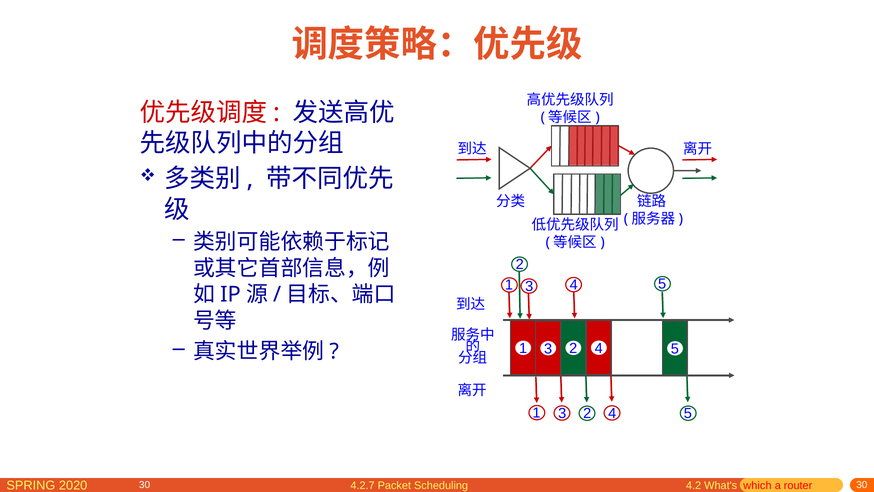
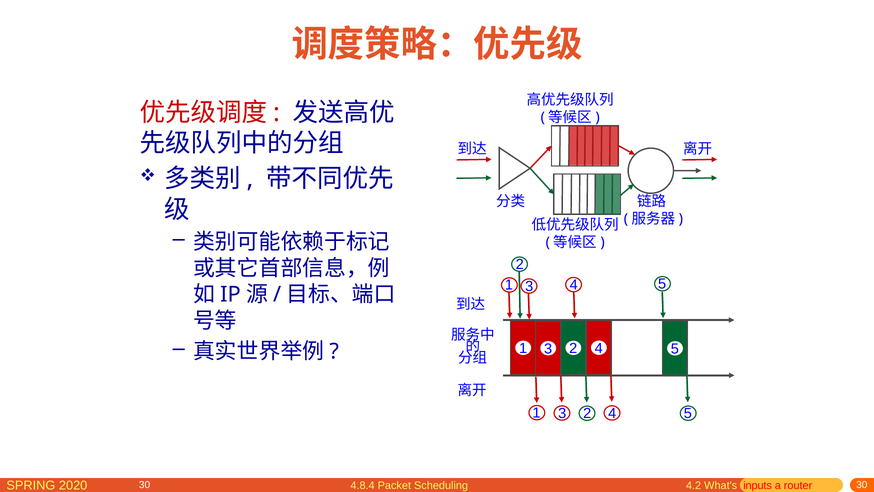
4.2.7: 4.2.7 -> 4.8.4 (363, 485)
which: which -> inputs (758, 485)
